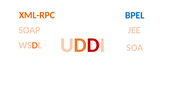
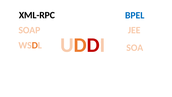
XML-RPC colour: orange -> black (37, 15)
